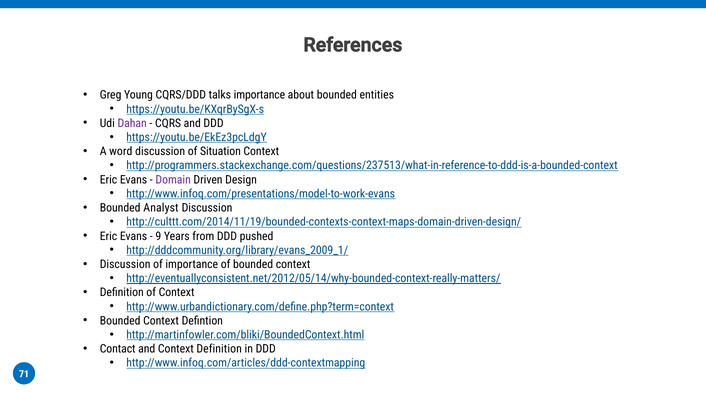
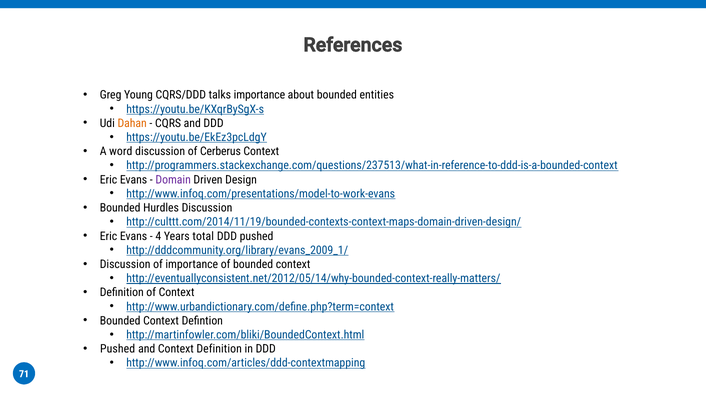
Dahan colour: purple -> orange (132, 123)
Situation: Situation -> Cerberus (220, 152)
Analyst: Analyst -> Hurdles (161, 208)
9: 9 -> 4 (158, 236)
from: from -> total (203, 236)
Contact: Contact -> Pushed (118, 349)
